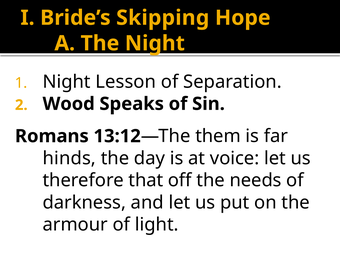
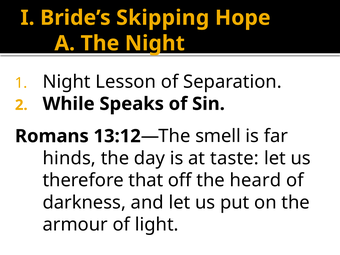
Wood: Wood -> While (69, 104)
them: them -> smell (218, 136)
voice: voice -> taste (235, 158)
needs: needs -> heard (255, 180)
